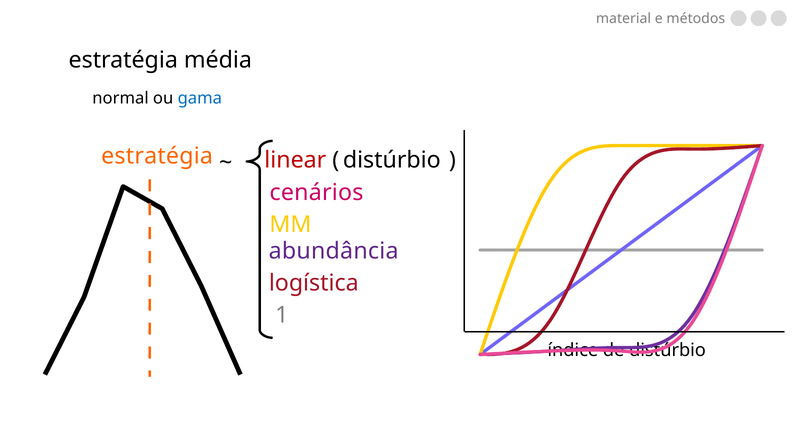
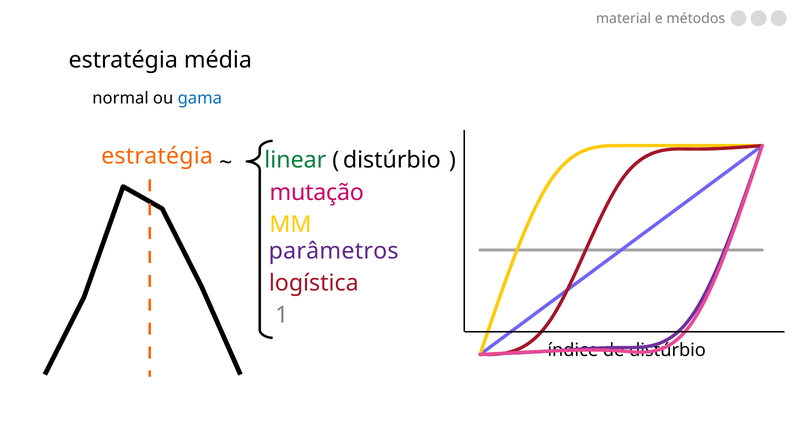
linear colour: red -> green (295, 160)
cenários: cenários -> mutação (317, 192)
abundância: abundância -> parâmetros (334, 251)
